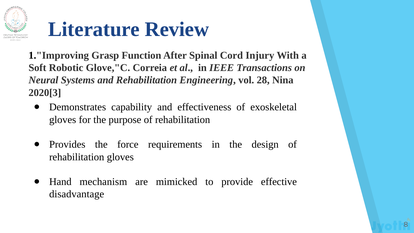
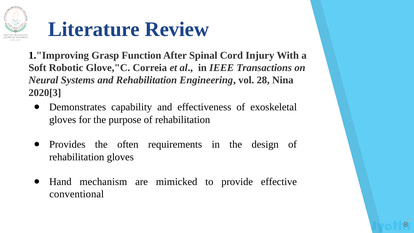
force: force -> often (128, 144)
disadvantage: disadvantage -> conventional (77, 194)
